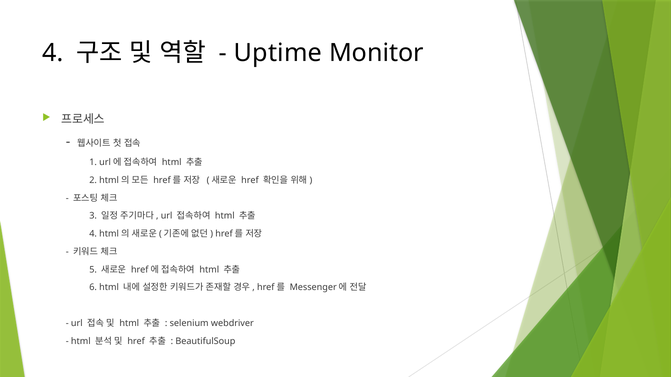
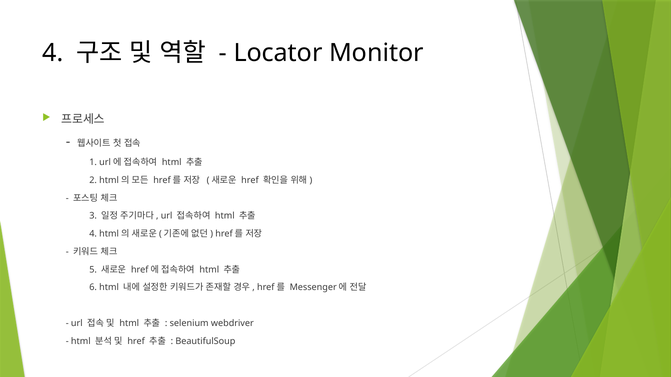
Uptime: Uptime -> Locator (278, 53)
